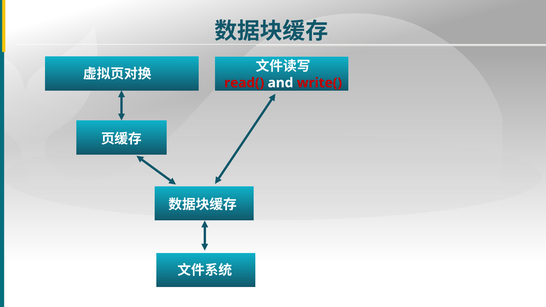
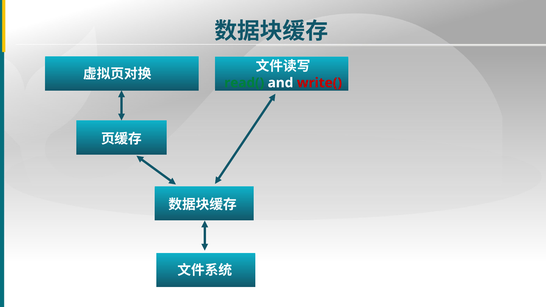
read( colour: red -> green (244, 83)
